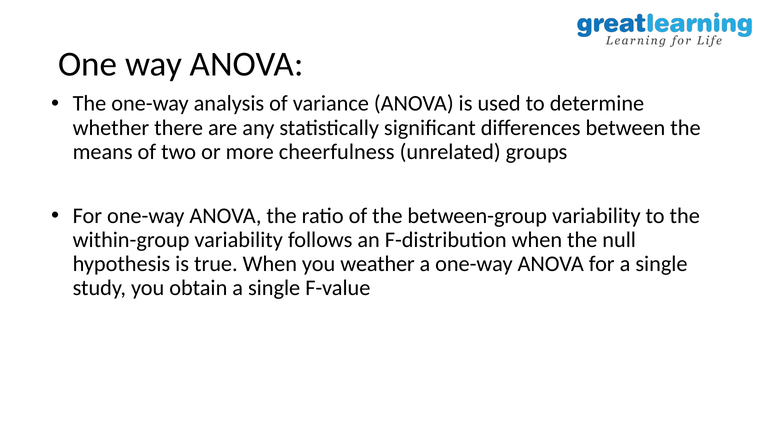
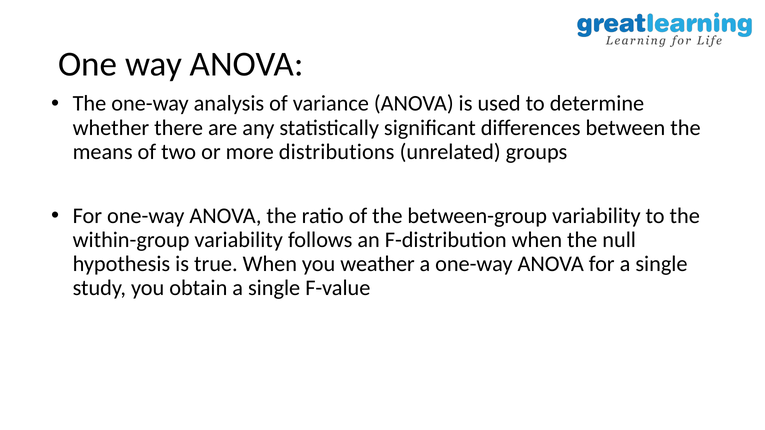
cheerfulness: cheerfulness -> distributions (337, 152)
